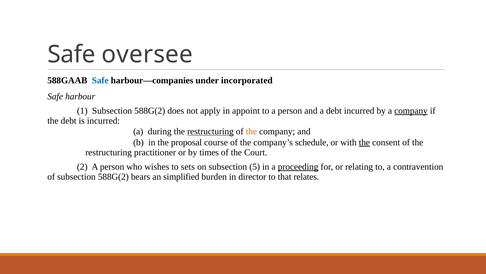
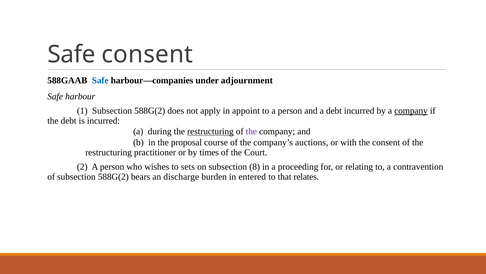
Safe oversee: oversee -> consent (147, 54)
incorporated: incorporated -> adjournment (247, 80)
the colour: orange -> purple (251, 131)
schedule: schedule -> auctions (312, 142)
the underline: present -> none (364, 142)
5: 5 -> 8 (255, 166)
proceeding underline: present -> none (298, 166)
simplified: simplified -> discharge (181, 176)
director: director -> entered (252, 176)
